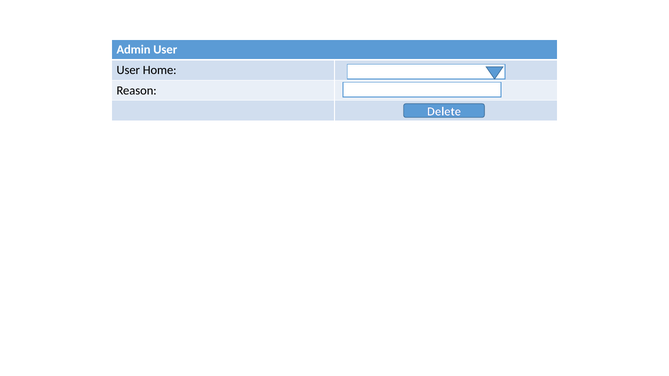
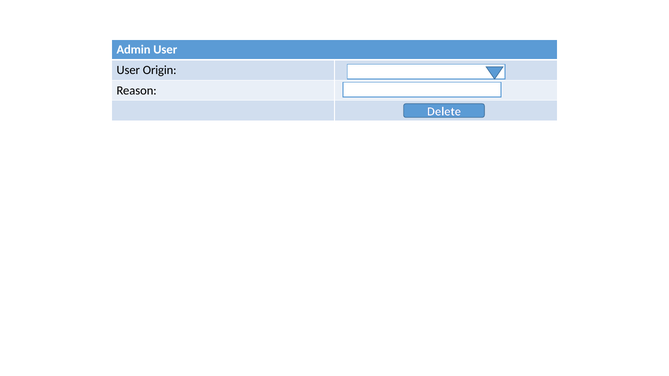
Home: Home -> Origin (160, 70)
